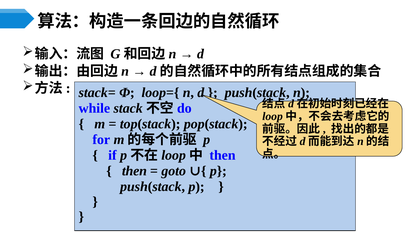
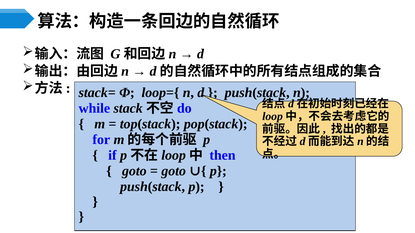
then: then -> goto (134, 171)
